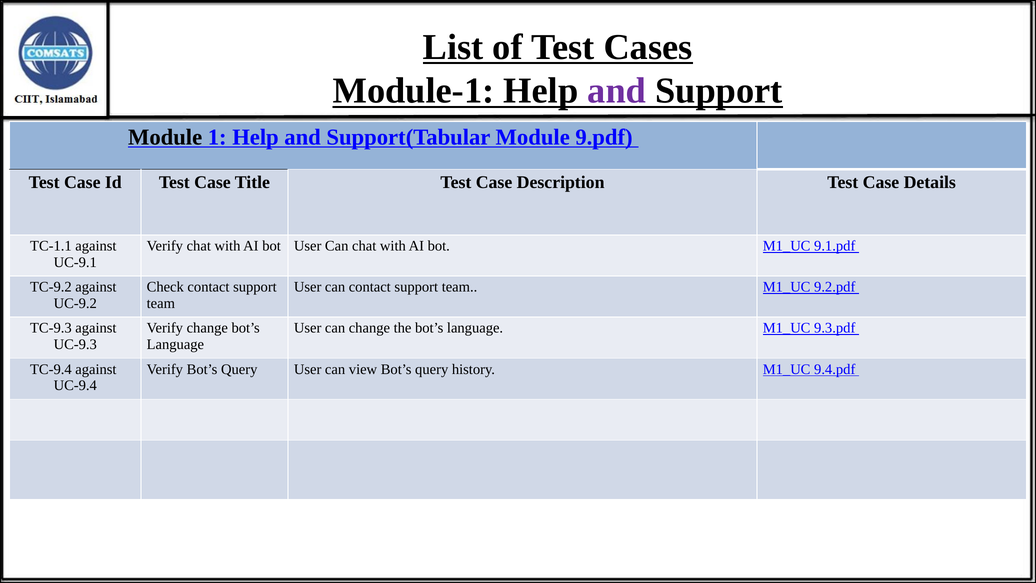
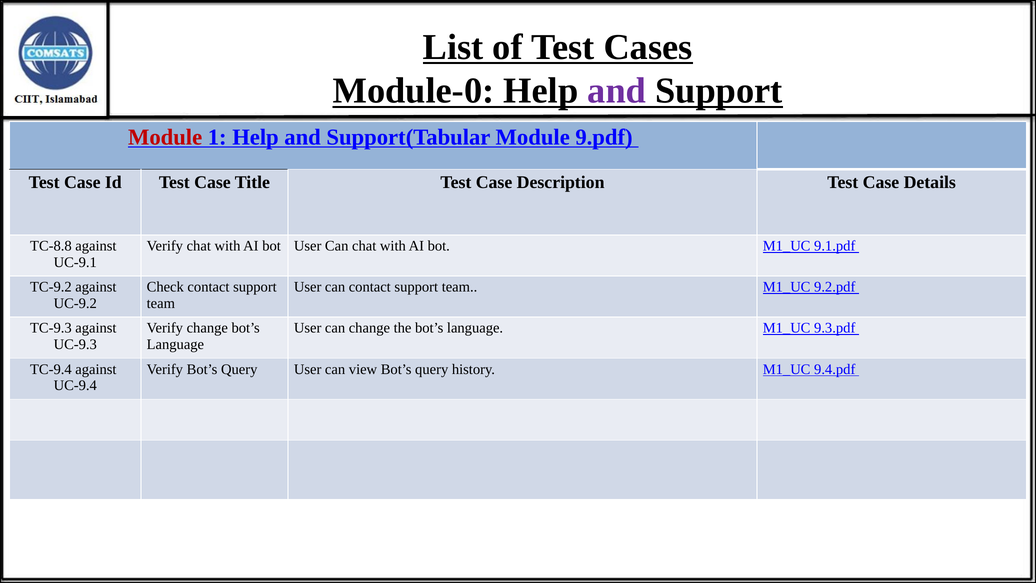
Module-1: Module-1 -> Module-0 (414, 91)
Module colour: black -> red (165, 137)
TC-1.1: TC-1.1 -> TC-8.8 (51, 246)
